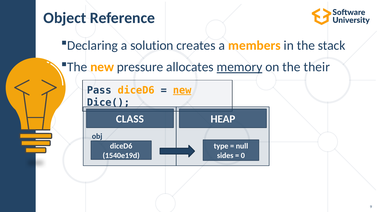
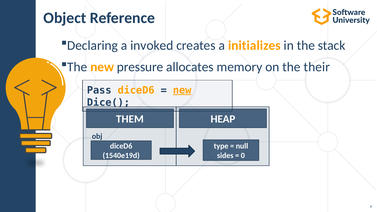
solution: solution -> invoked (152, 46)
members: members -> initializes (254, 46)
memory underline: present -> none (239, 67)
CLASS: CLASS -> THEM (130, 119)
